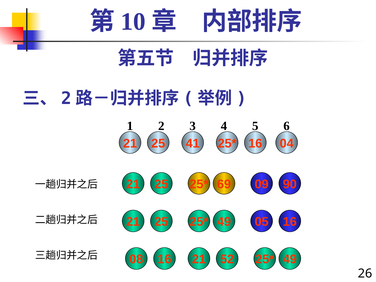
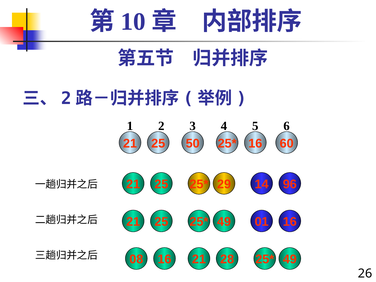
41: 41 -> 50 (193, 143)
04: 04 -> 60 (287, 143)
69: 69 -> 29 (224, 184)
09: 09 -> 14 (262, 184)
90: 90 -> 96 (290, 184)
05: 05 -> 01 (262, 222)
52: 52 -> 28 (227, 259)
